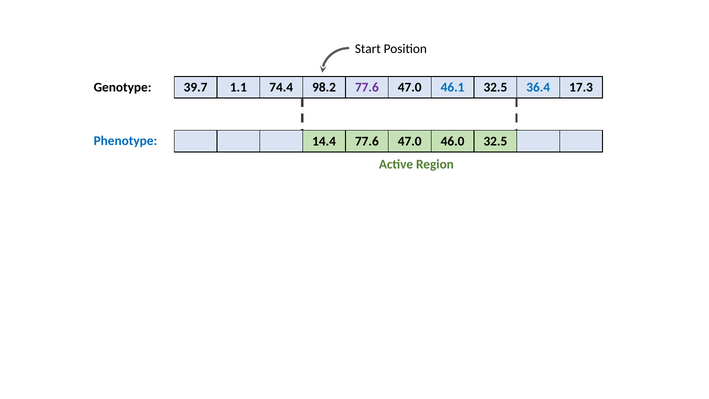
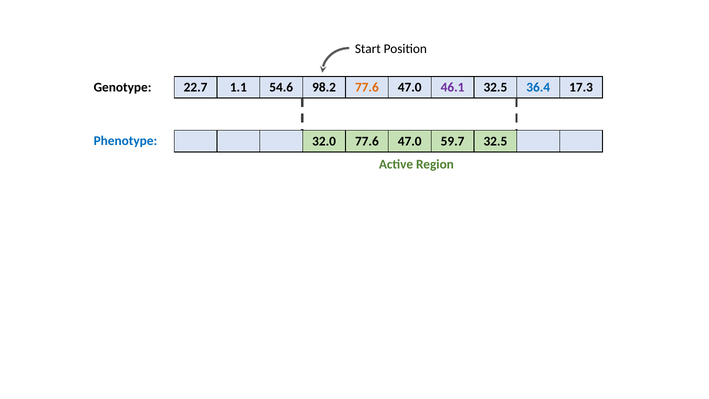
39.7: 39.7 -> 22.7 (196, 87)
74.4: 74.4 -> 54.6 (281, 87)
77.6 colour: purple -> orange (367, 87)
46.1 colour: blue -> purple (453, 87)
14.4: 14.4 -> 32.0 (324, 141)
46.0: 46.0 -> 59.7 (453, 141)
